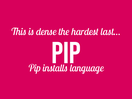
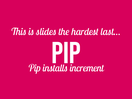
dense: dense -> slides (46, 32)
language: language -> increment (87, 68)
